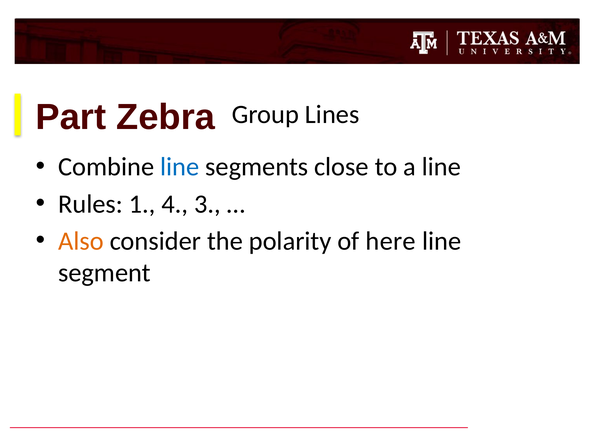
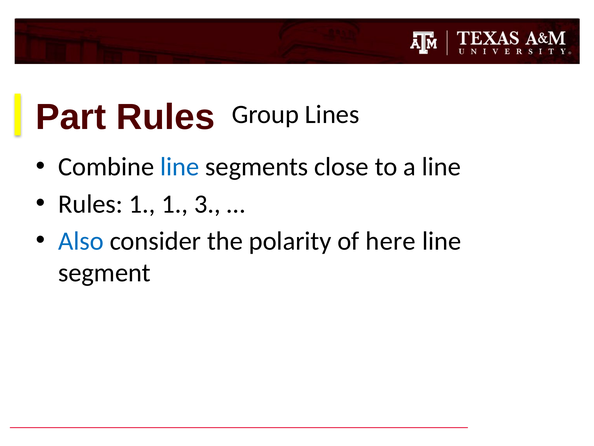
Part Zebra: Zebra -> Rules (166, 117)
1 4: 4 -> 1 (175, 204)
Also colour: orange -> blue (81, 241)
